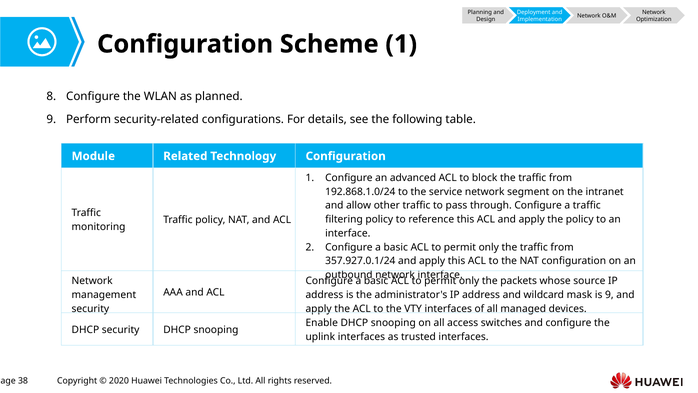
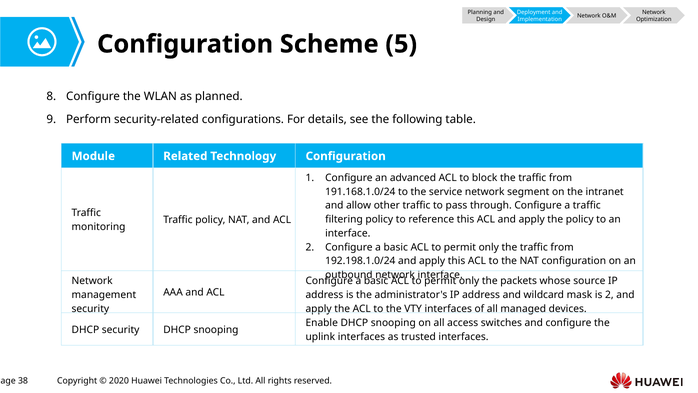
Scheme 1: 1 -> 5 (401, 44)
192.868.1.0/24: 192.868.1.0/24 -> 191.168.1.0/24 (360, 191)
357.927.0.1/24: 357.927.0.1/24 -> 192.198.1.0/24 (360, 261)
is 9: 9 -> 2 (609, 295)
